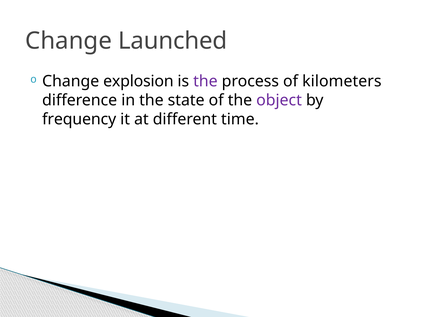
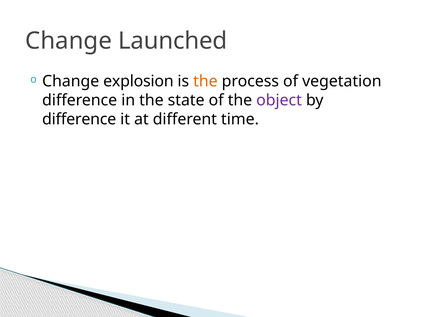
the colour: purple -> orange (205, 81)
kilometers: kilometers -> vegetation (342, 81)
frequency: frequency -> difference (79, 119)
